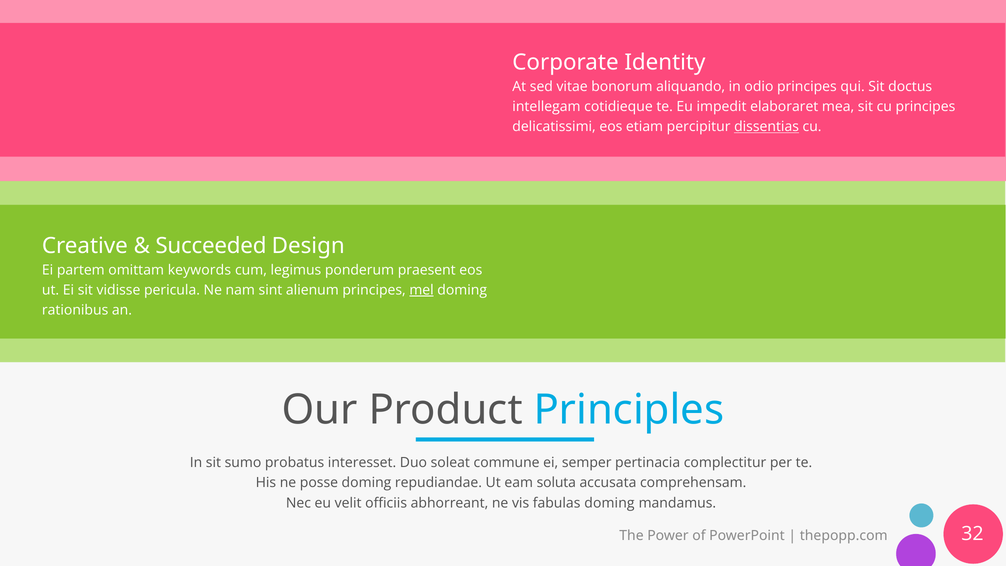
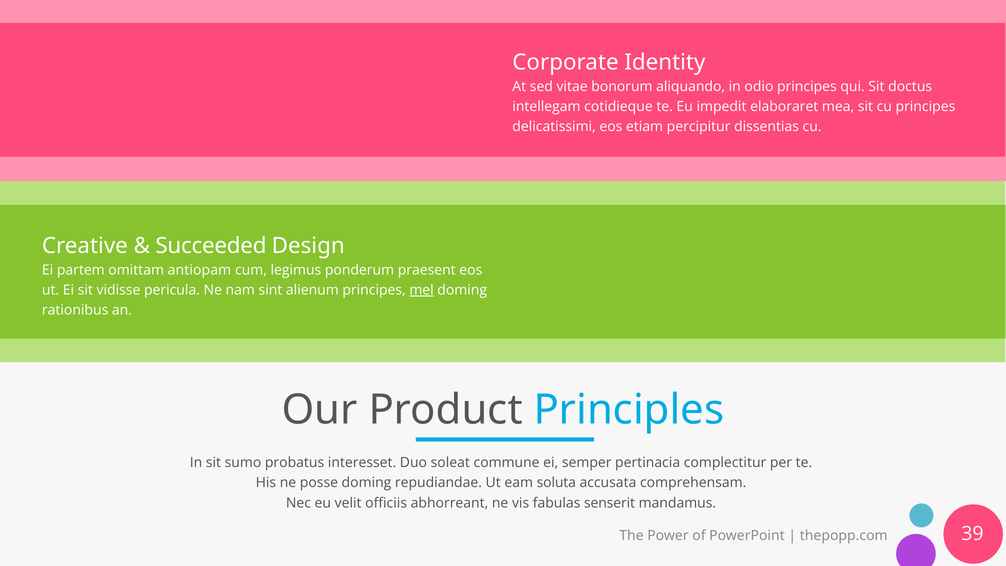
dissentias underline: present -> none (767, 127)
keywords: keywords -> antiopam (199, 270)
fabulas doming: doming -> senserit (610, 503)
32: 32 -> 39 (972, 534)
